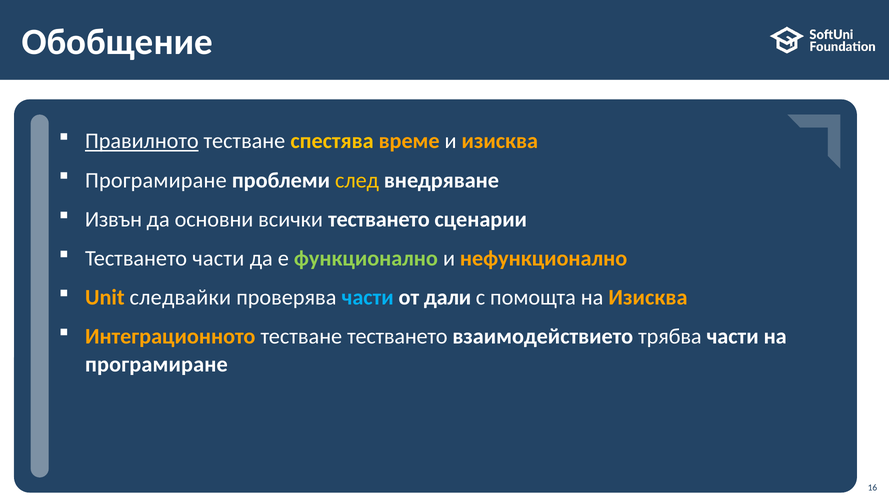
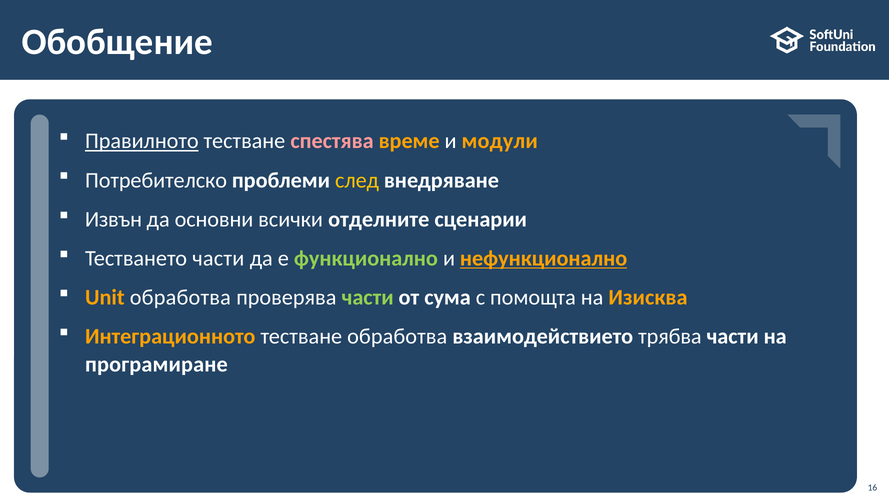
спестява colour: yellow -> pink (332, 141)
и изисква: изисква -> модули (500, 141)
Програмиране: Програмиране -> Потребителско (156, 180)
всички тестването: тестването -> отделните (379, 219)
нефункционално underline: none -> present (544, 258)
Unit следвайки: следвайки -> обработва (180, 298)
части colour: light blue -> light green (368, 298)
дали: дали -> сума (447, 298)
тестване тестването: тестването -> обработва (397, 337)
